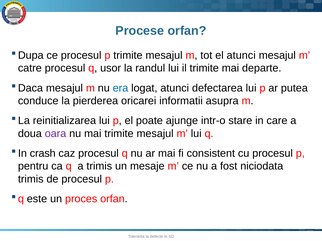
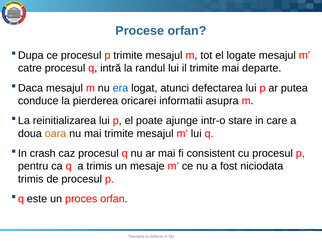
el atunci: atunci -> logate (241, 55)
usor: usor -> intră (111, 68)
oara colour: purple -> orange (56, 134)
